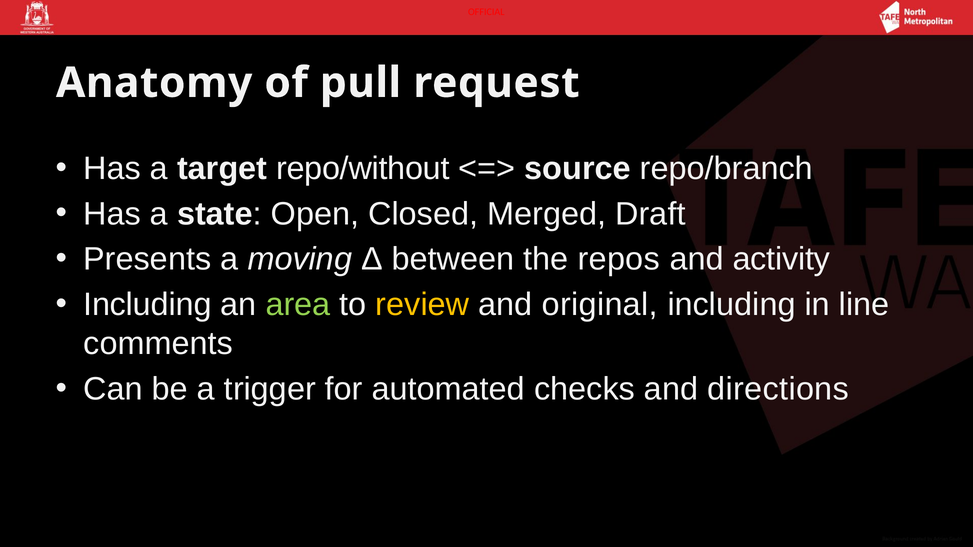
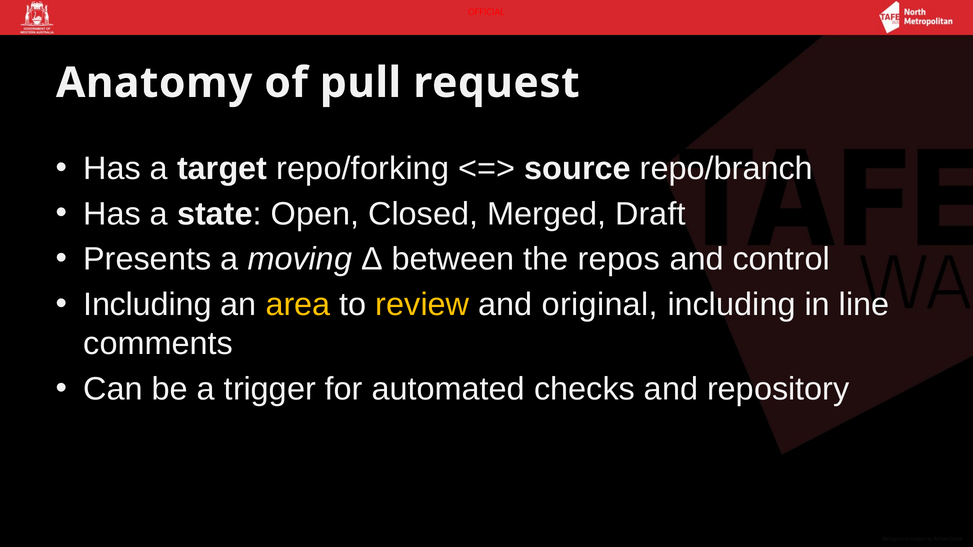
repo/without: repo/without -> repo/forking (363, 169)
activity: activity -> control (781, 259)
area colour: light green -> yellow (298, 305)
directions: directions -> repository (778, 389)
